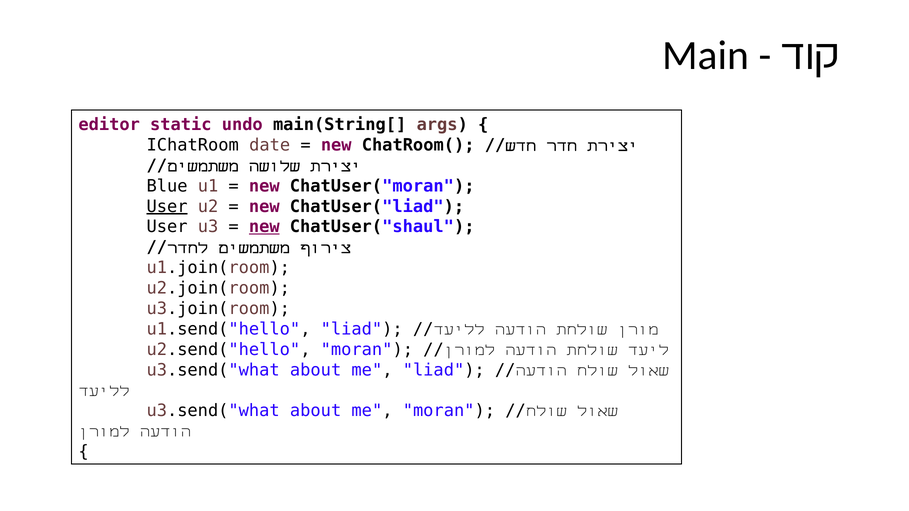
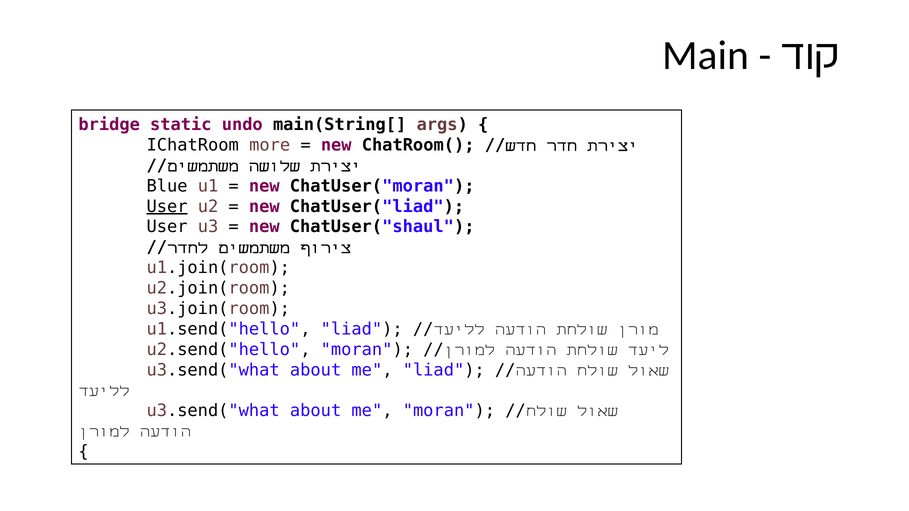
editor: editor -> bridge (109, 125)
date: date -> more (270, 145)
new underline: present -> none (264, 227)
